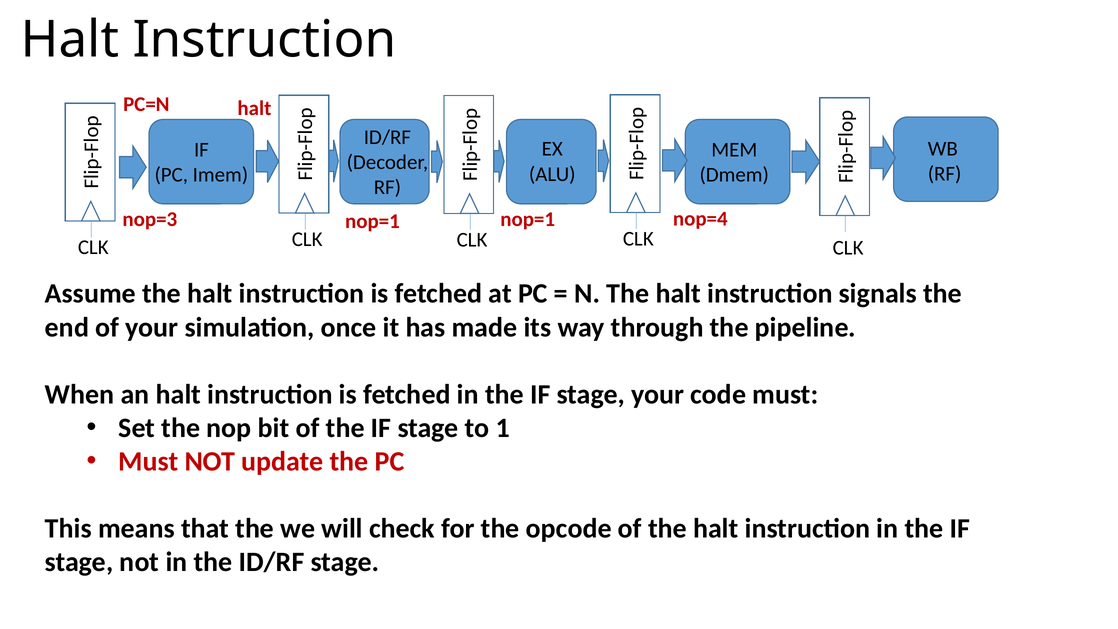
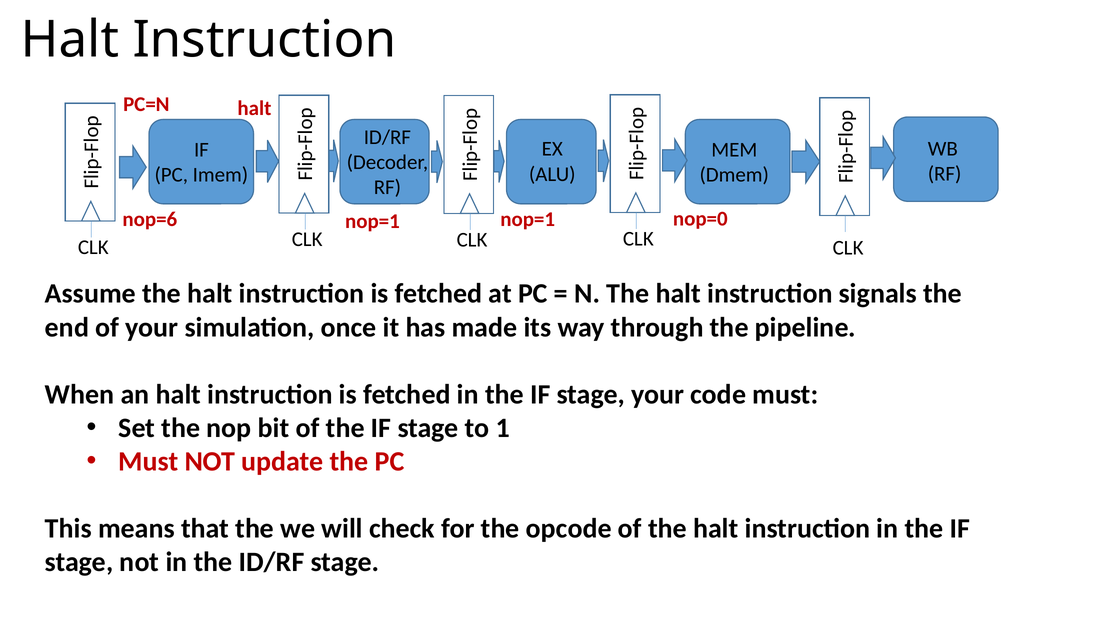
nop=3: nop=3 -> nop=6 (150, 219)
nop=4: nop=4 -> nop=0 (700, 219)
